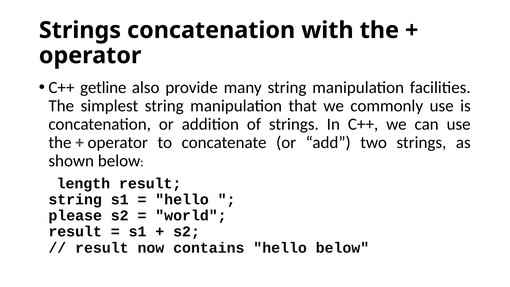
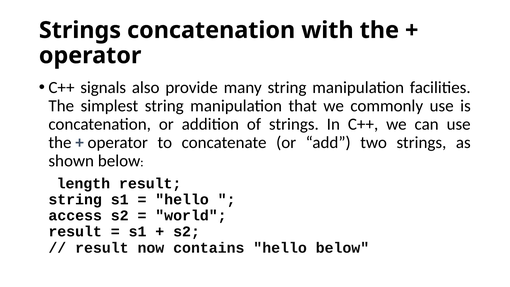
getline: getline -> signals (103, 87)
please: please -> access (75, 216)
